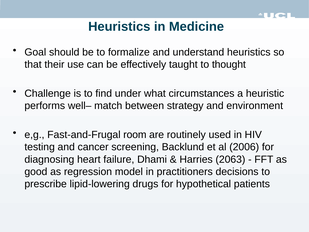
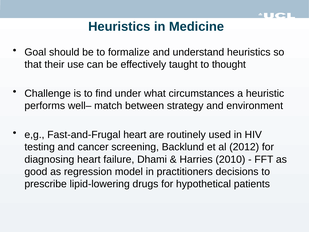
Fast-and-Frugal room: room -> heart (135, 134)
2006: 2006 -> 2012 (244, 147)
2063: 2063 -> 2010 (230, 159)
